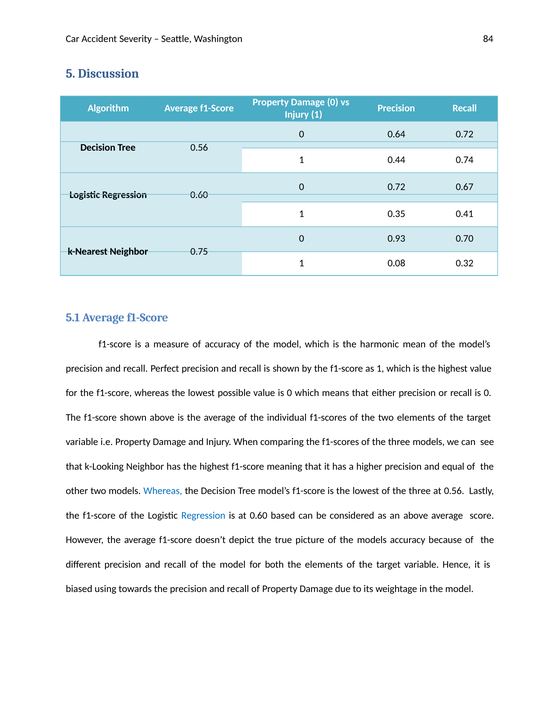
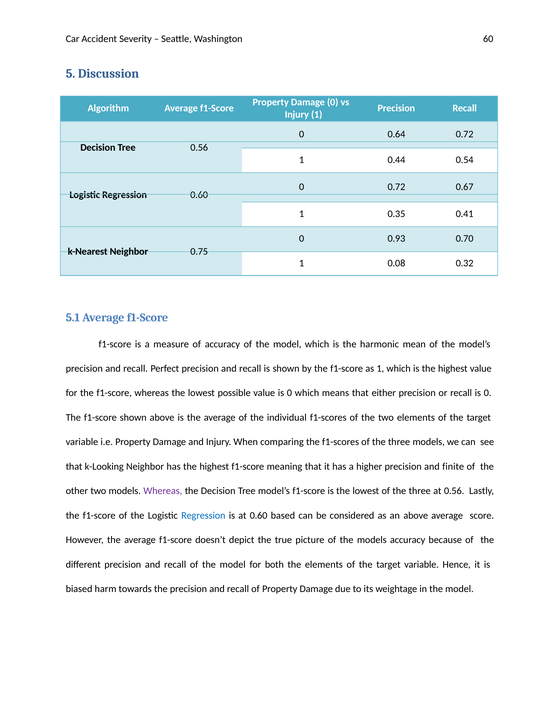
84: 84 -> 60 (488, 39)
0.74: 0.74 -> 0.54 (465, 160)
equal: equal -> finite (453, 466)
Whereas colour: blue -> purple (163, 491)
using: using -> harm (106, 588)
